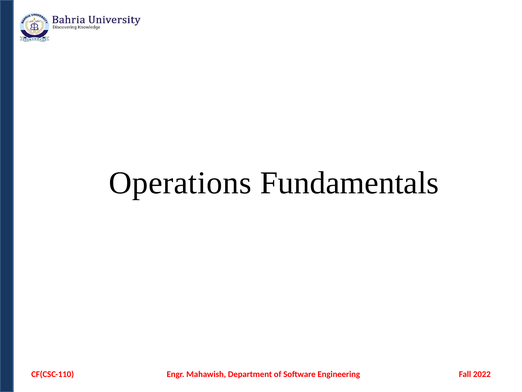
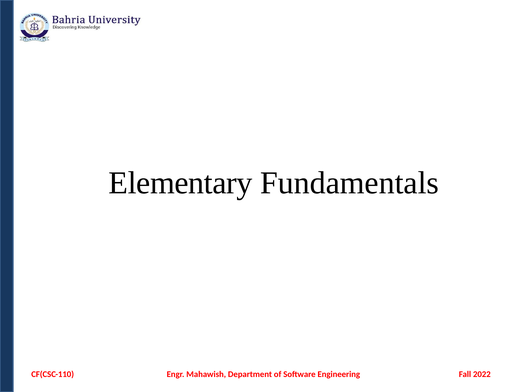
Operations: Operations -> Elementary (181, 183)
